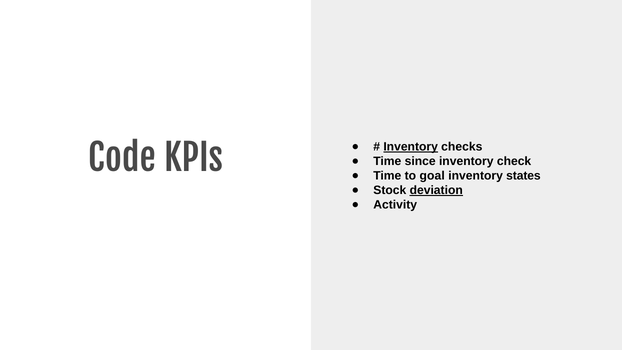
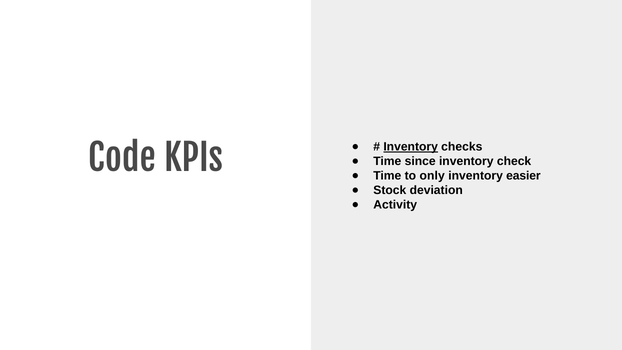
goal: goal -> only (432, 176)
states: states -> easier (523, 176)
deviation underline: present -> none (436, 190)
